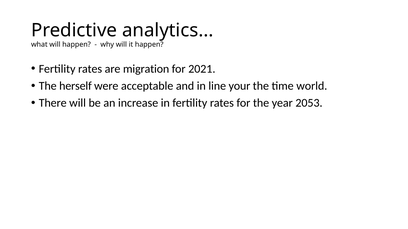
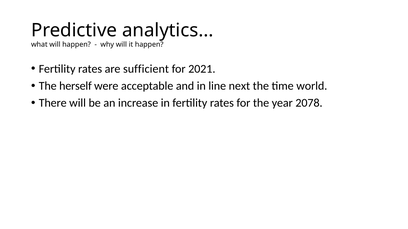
migration: migration -> sufficient (146, 69)
your: your -> next (239, 86)
2053: 2053 -> 2078 (309, 103)
